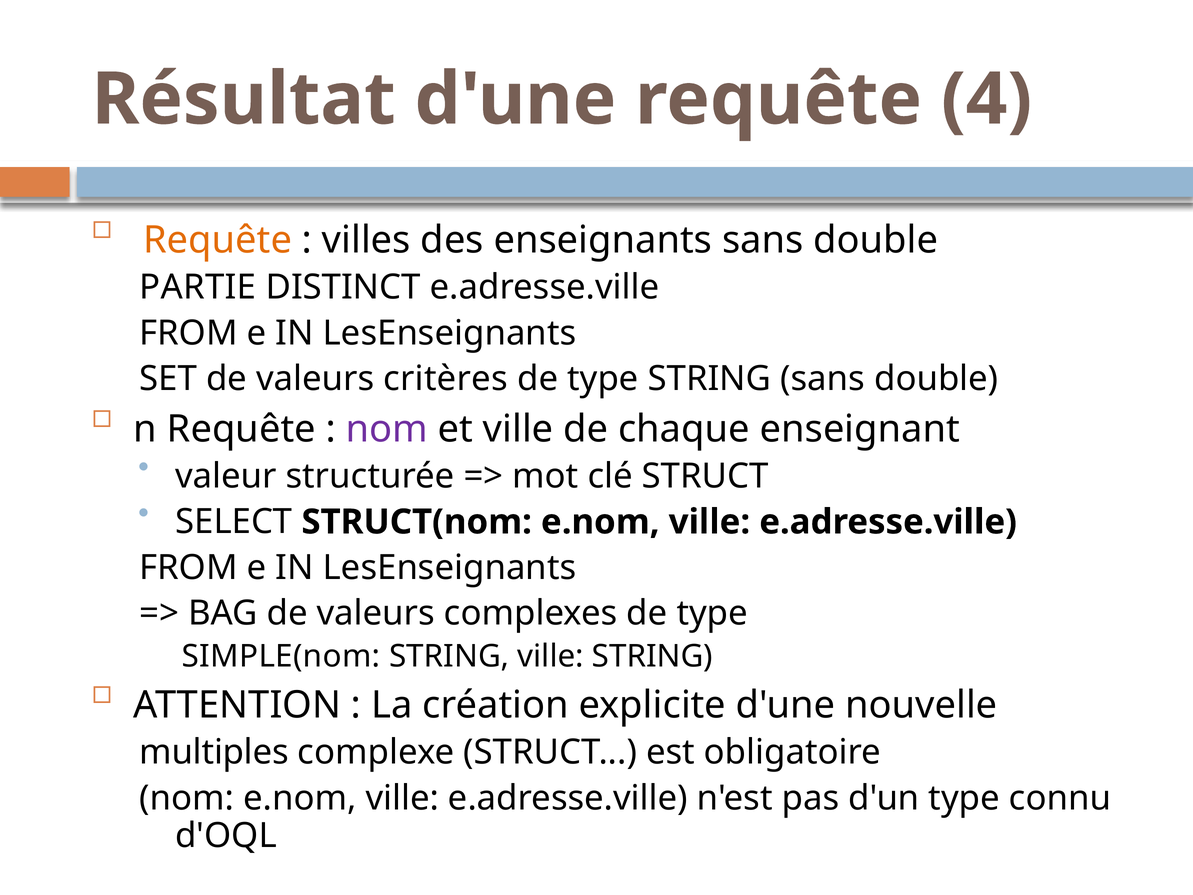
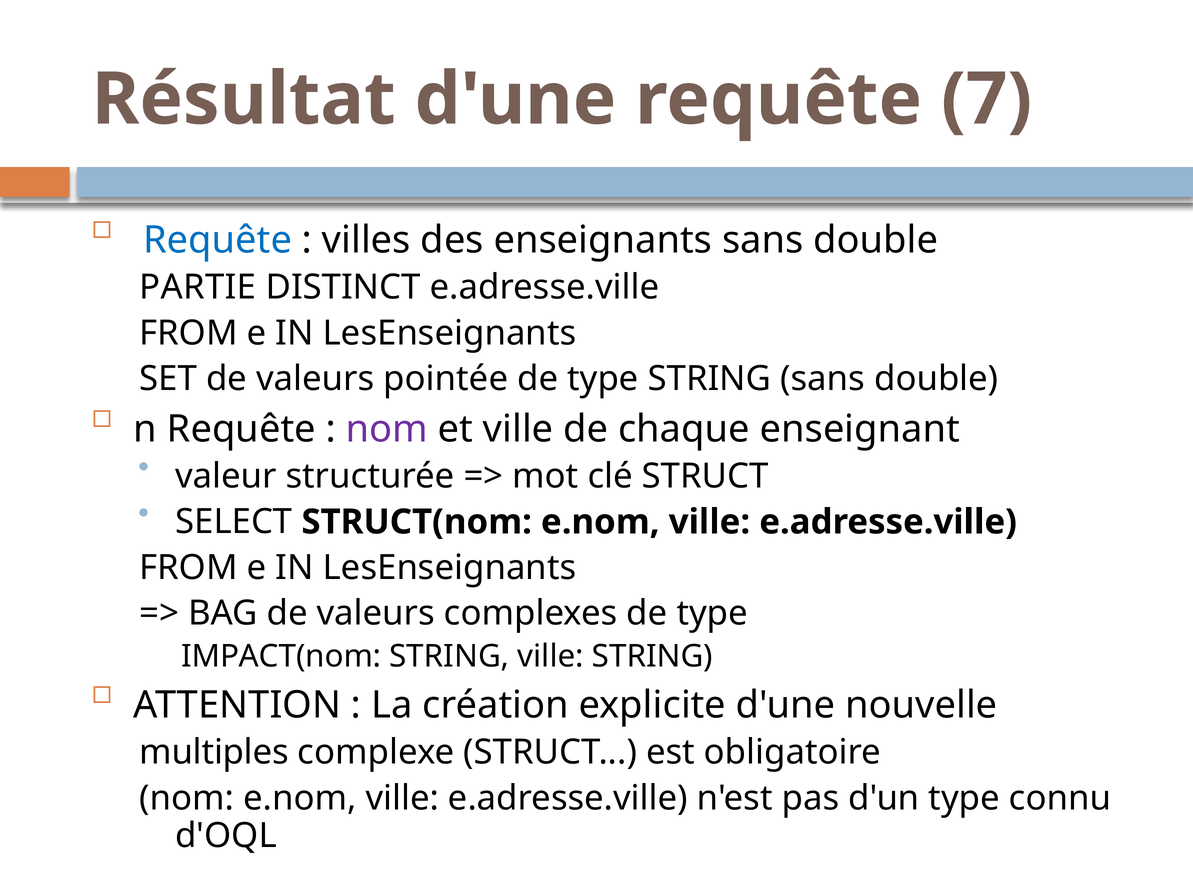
4: 4 -> 7 (987, 100)
Requête colour: orange -> blue (218, 240)
critères: critères -> pointée (446, 379)
SIMPLE(nom: SIMPLE(nom -> IMPACT(nom (281, 656)
